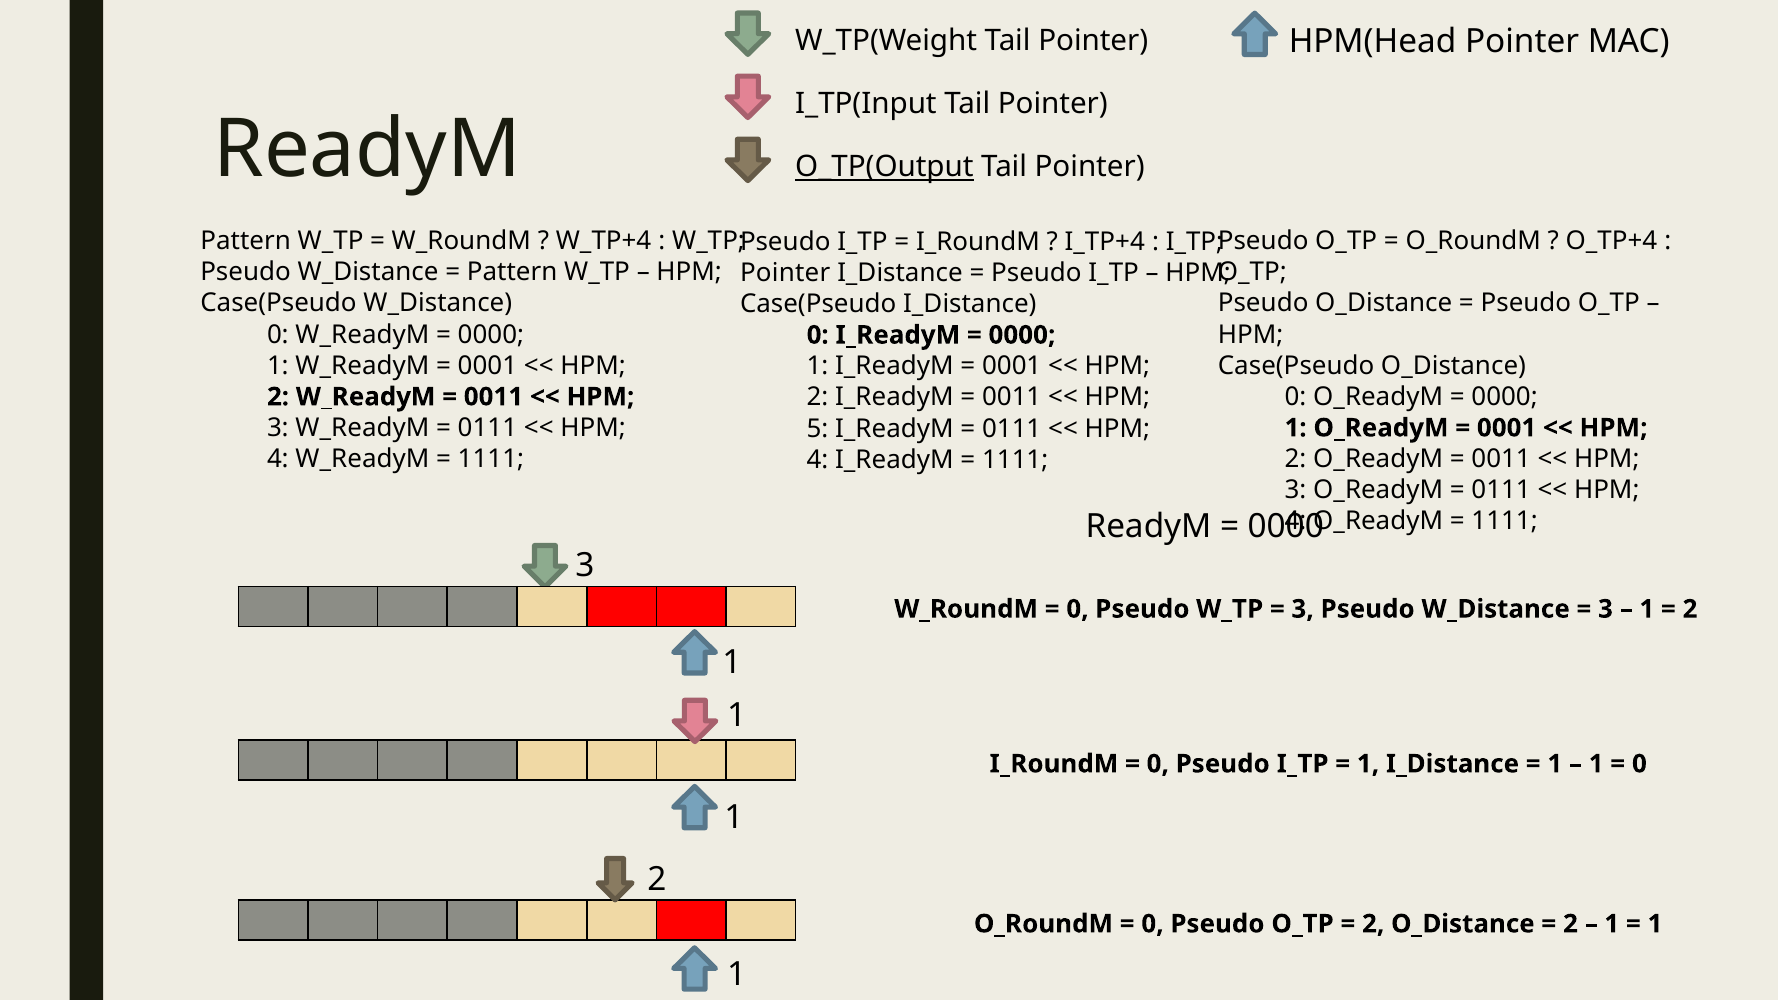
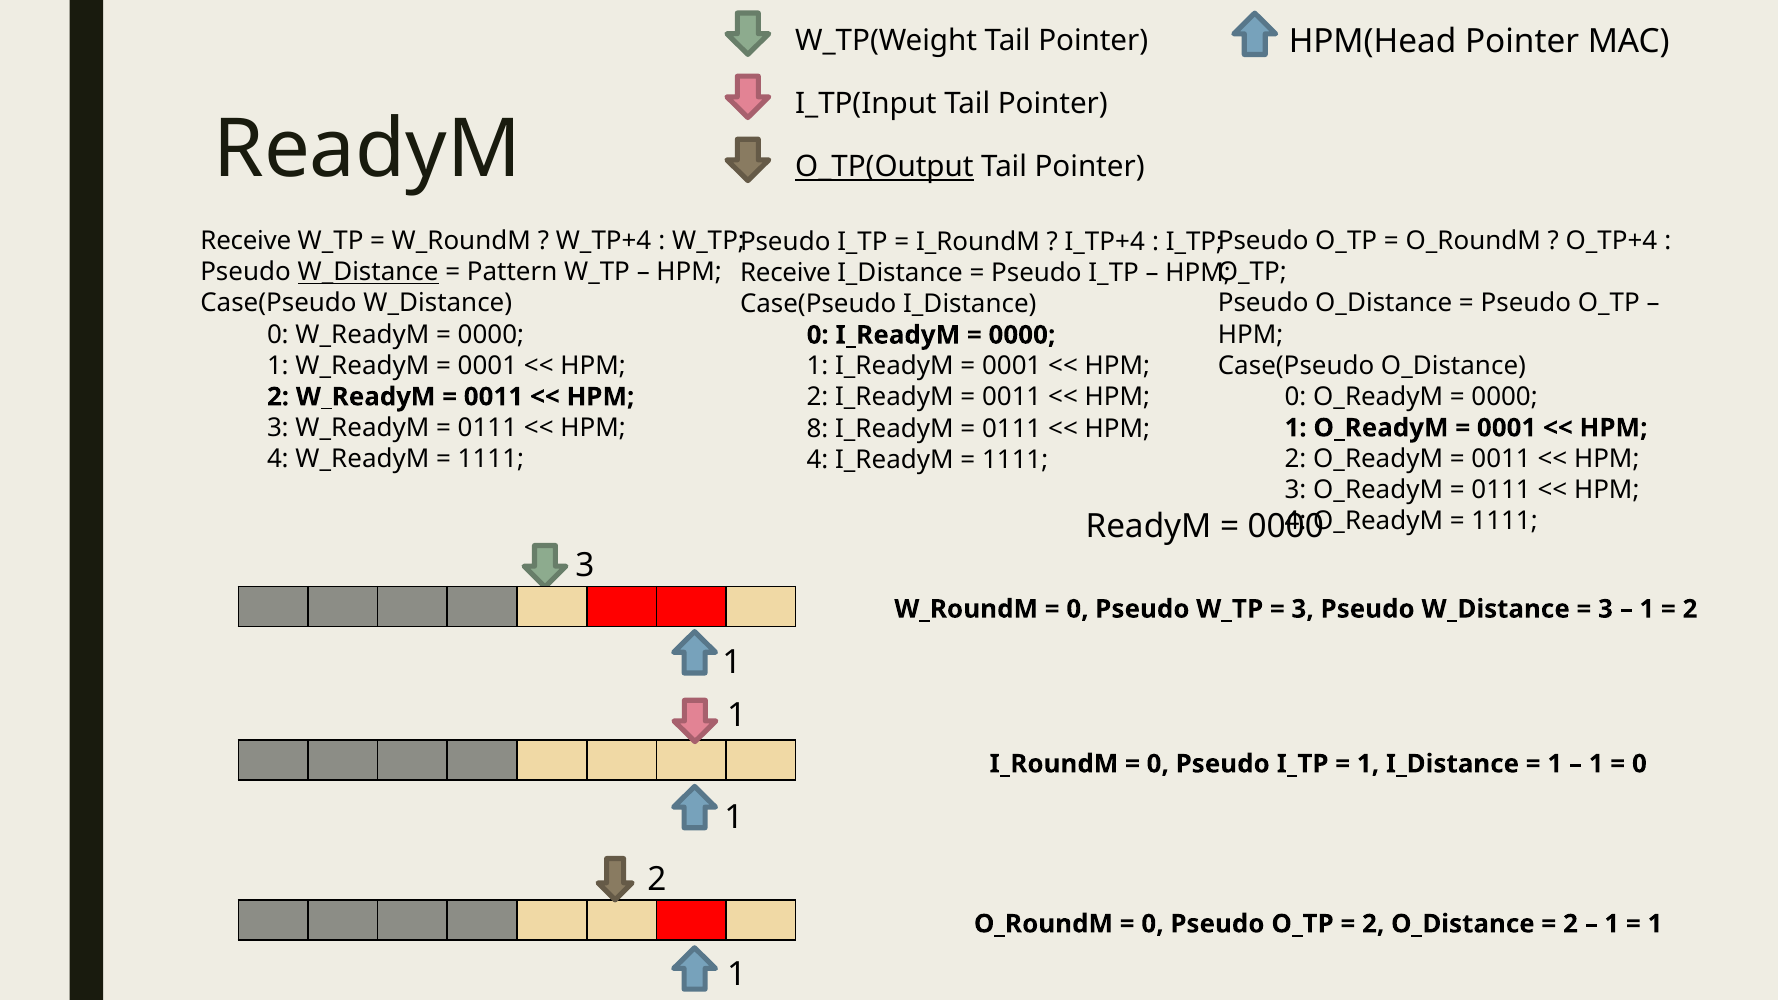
Pattern: Pattern -> Receive (246, 241)
W_Distance underline: none -> present (368, 272)
Pointer: Pointer -> Receive (785, 273)
5: 5 -> 8 (818, 428)
